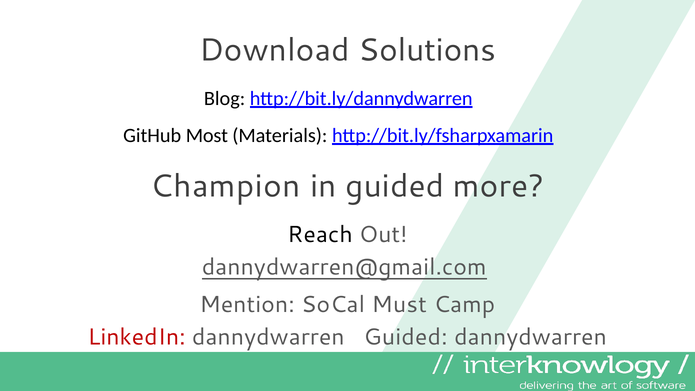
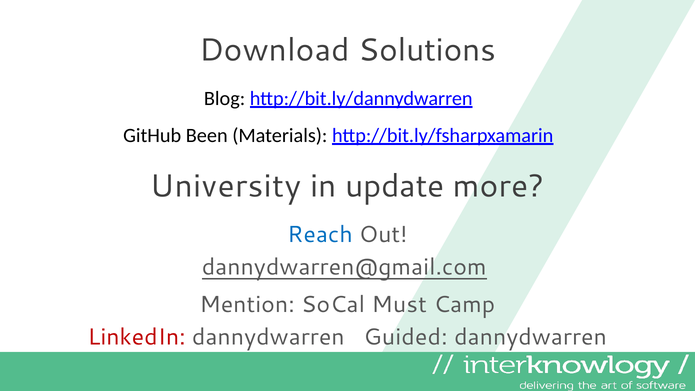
Most: Most -> Been (207, 135)
Champion: Champion -> University (226, 186)
in guided: guided -> update (395, 186)
Reach colour: black -> blue (320, 235)
